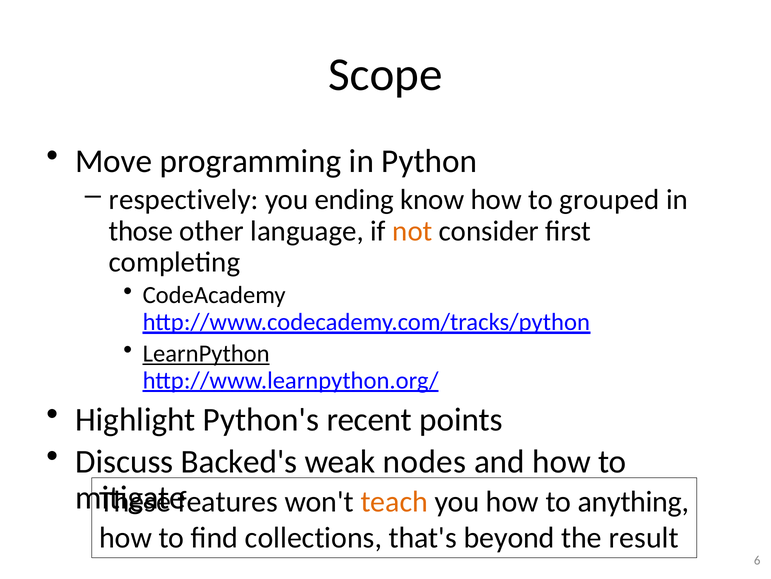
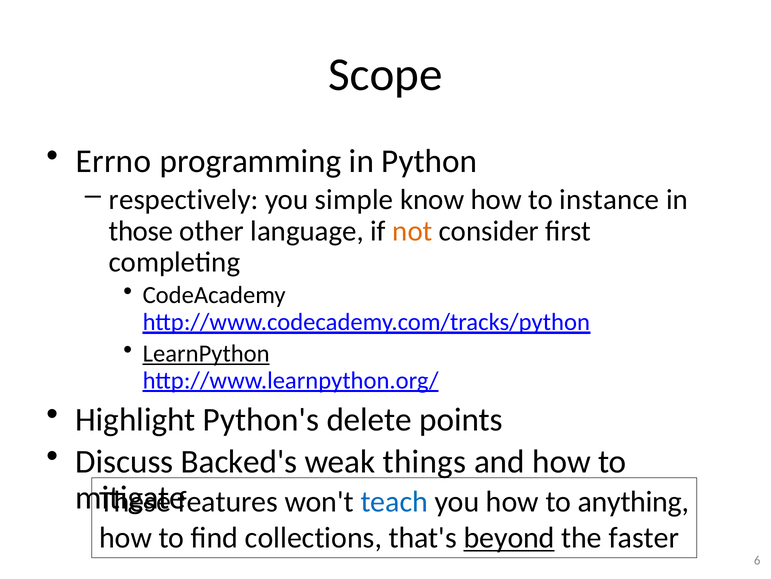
Move: Move -> Errno (113, 161)
ending: ending -> simple (354, 199)
grouped: grouped -> instance (609, 199)
recent: recent -> delete (369, 419)
nodes: nodes -> things (425, 461)
teach colour: orange -> blue (394, 501)
beyond underline: none -> present (509, 537)
result: result -> faster (644, 537)
